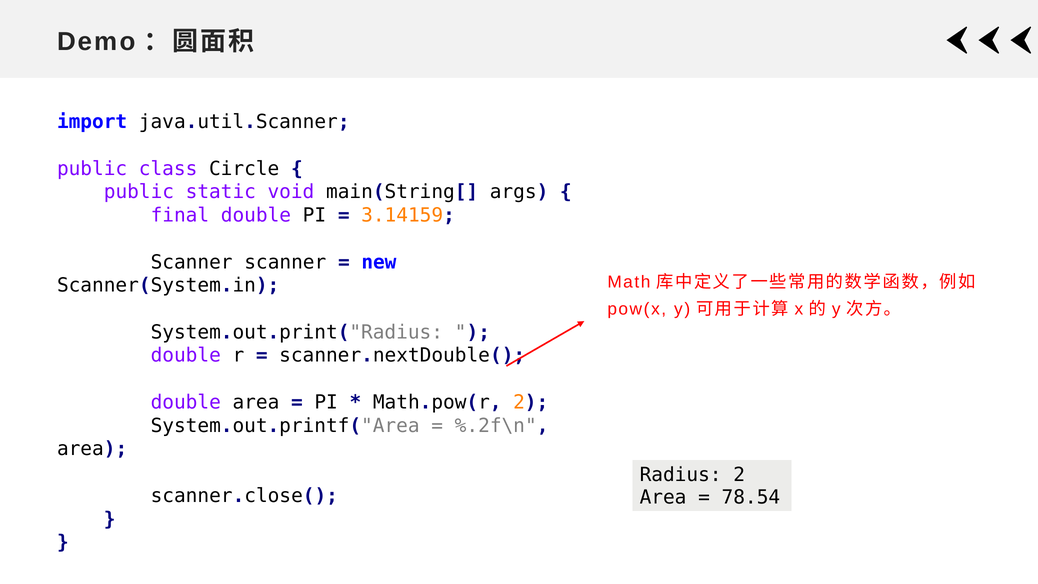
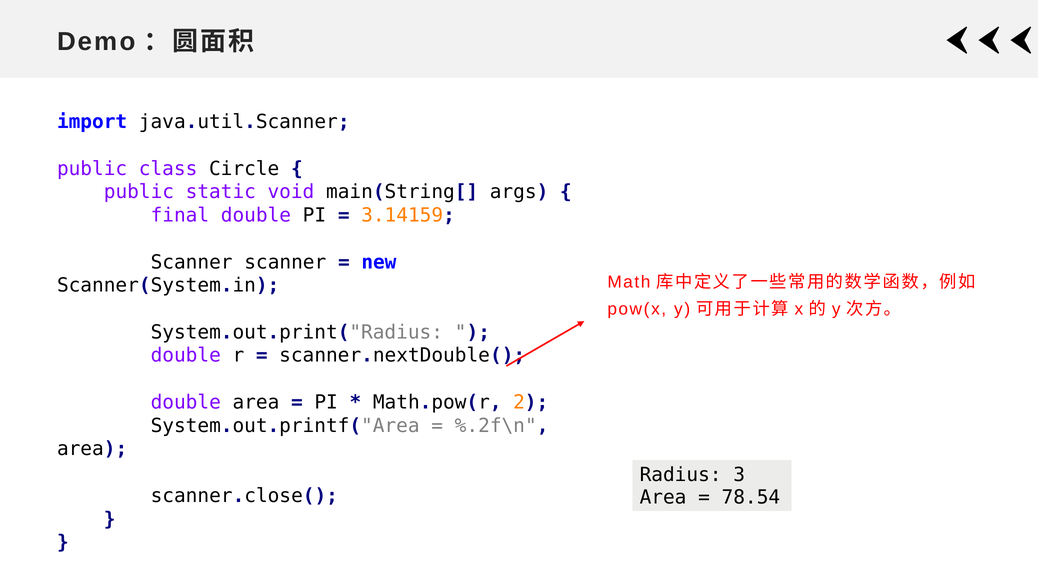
Radius 2: 2 -> 3 (739, 475)
